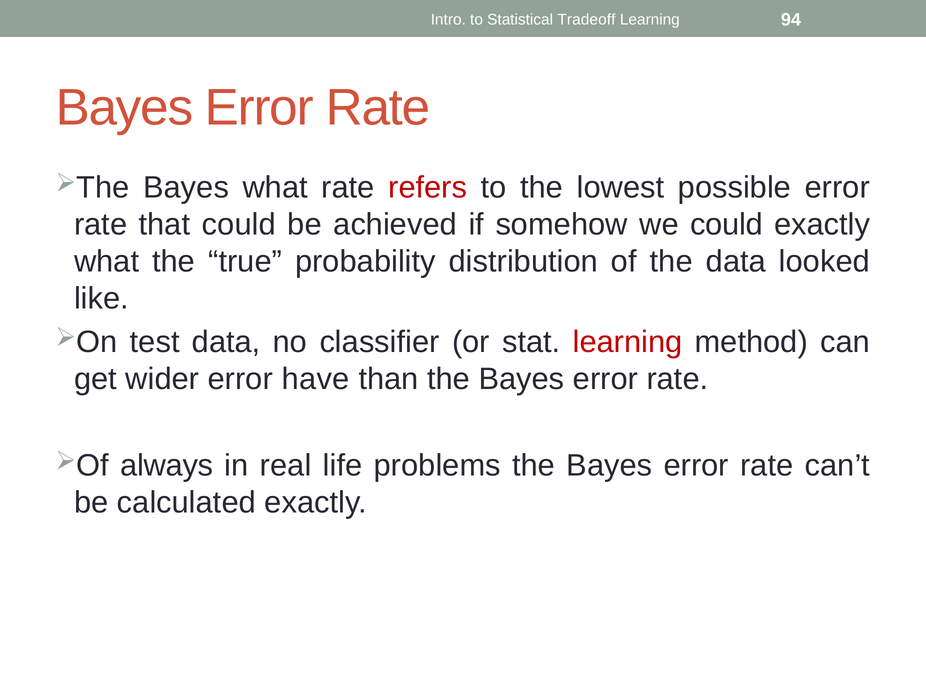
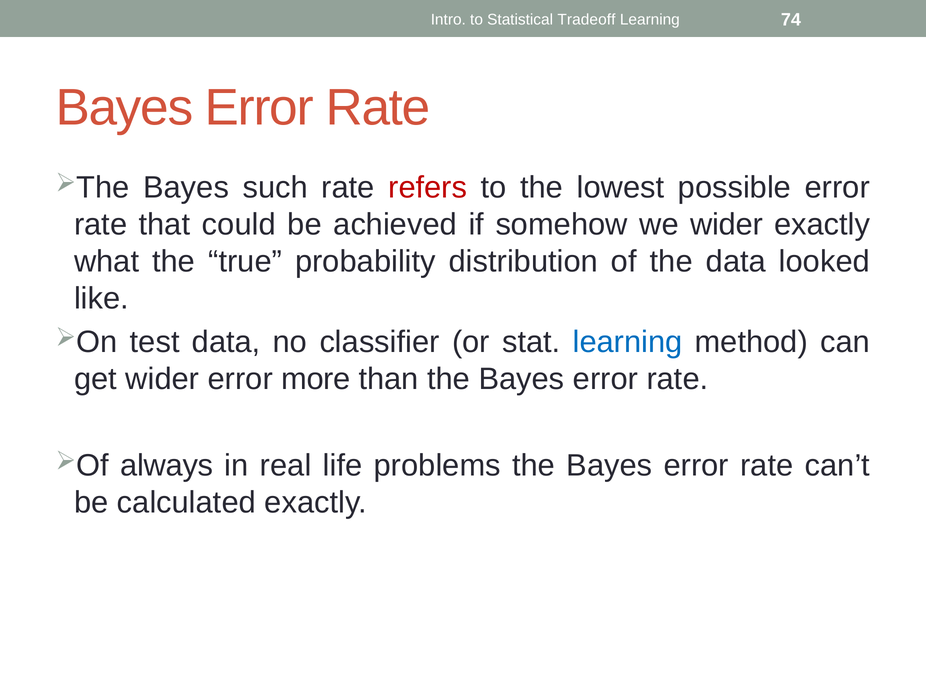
94: 94 -> 74 (791, 20)
Bayes what: what -> such (275, 187)
we could: could -> wider (727, 224)
learning colour: red -> blue (628, 342)
have: have -> more (316, 379)
